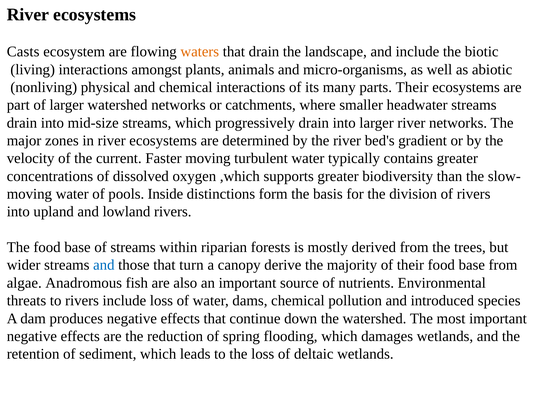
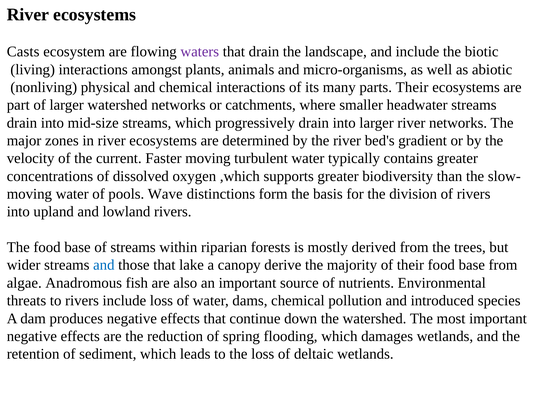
waters colour: orange -> purple (200, 52)
Inside: Inside -> Wave (165, 194)
turn: turn -> lake (192, 265)
